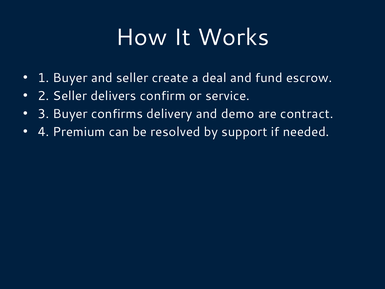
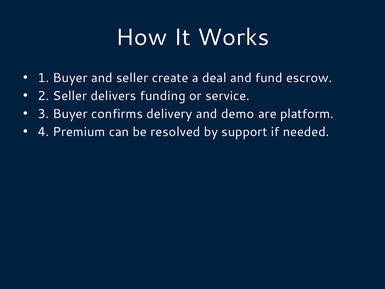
confirm: confirm -> funding (163, 96)
contract: contract -> platform (307, 114)
